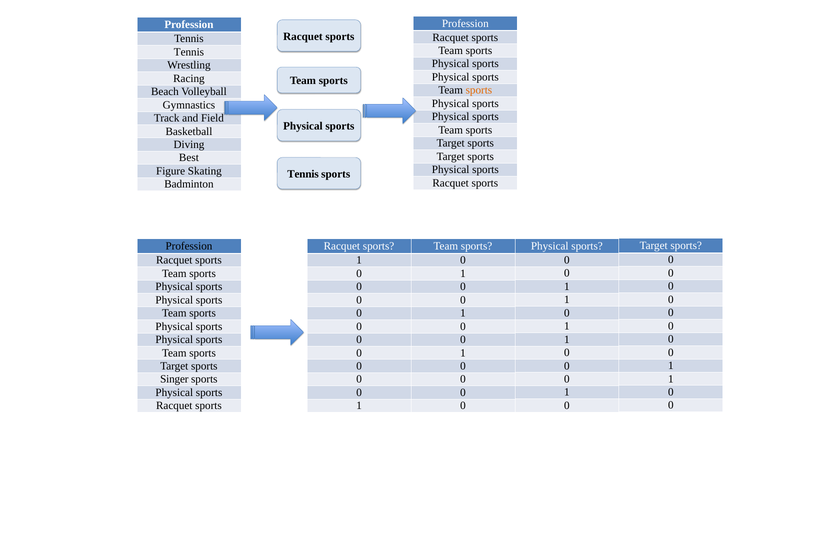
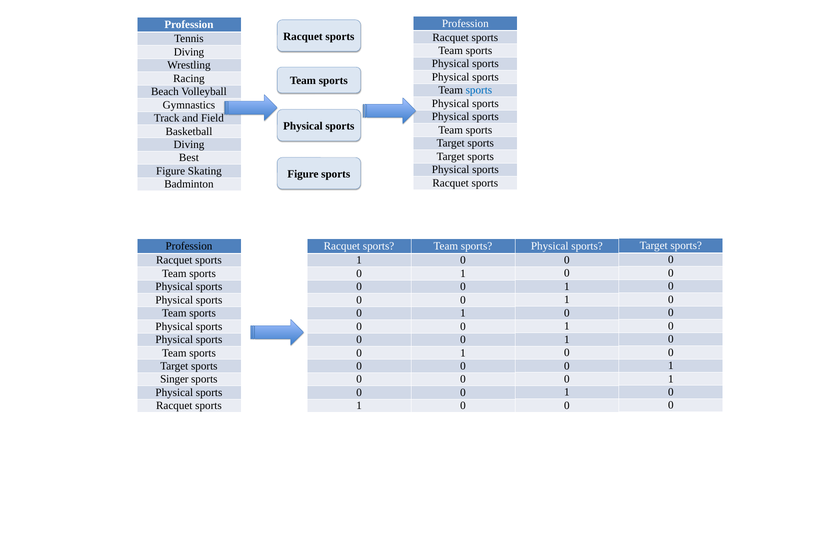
Tennis: Tennis -> Diving (189, 52)
sports colour: orange -> blue (479, 90)
Tennis: Tennis -> Figure (303, 174)
